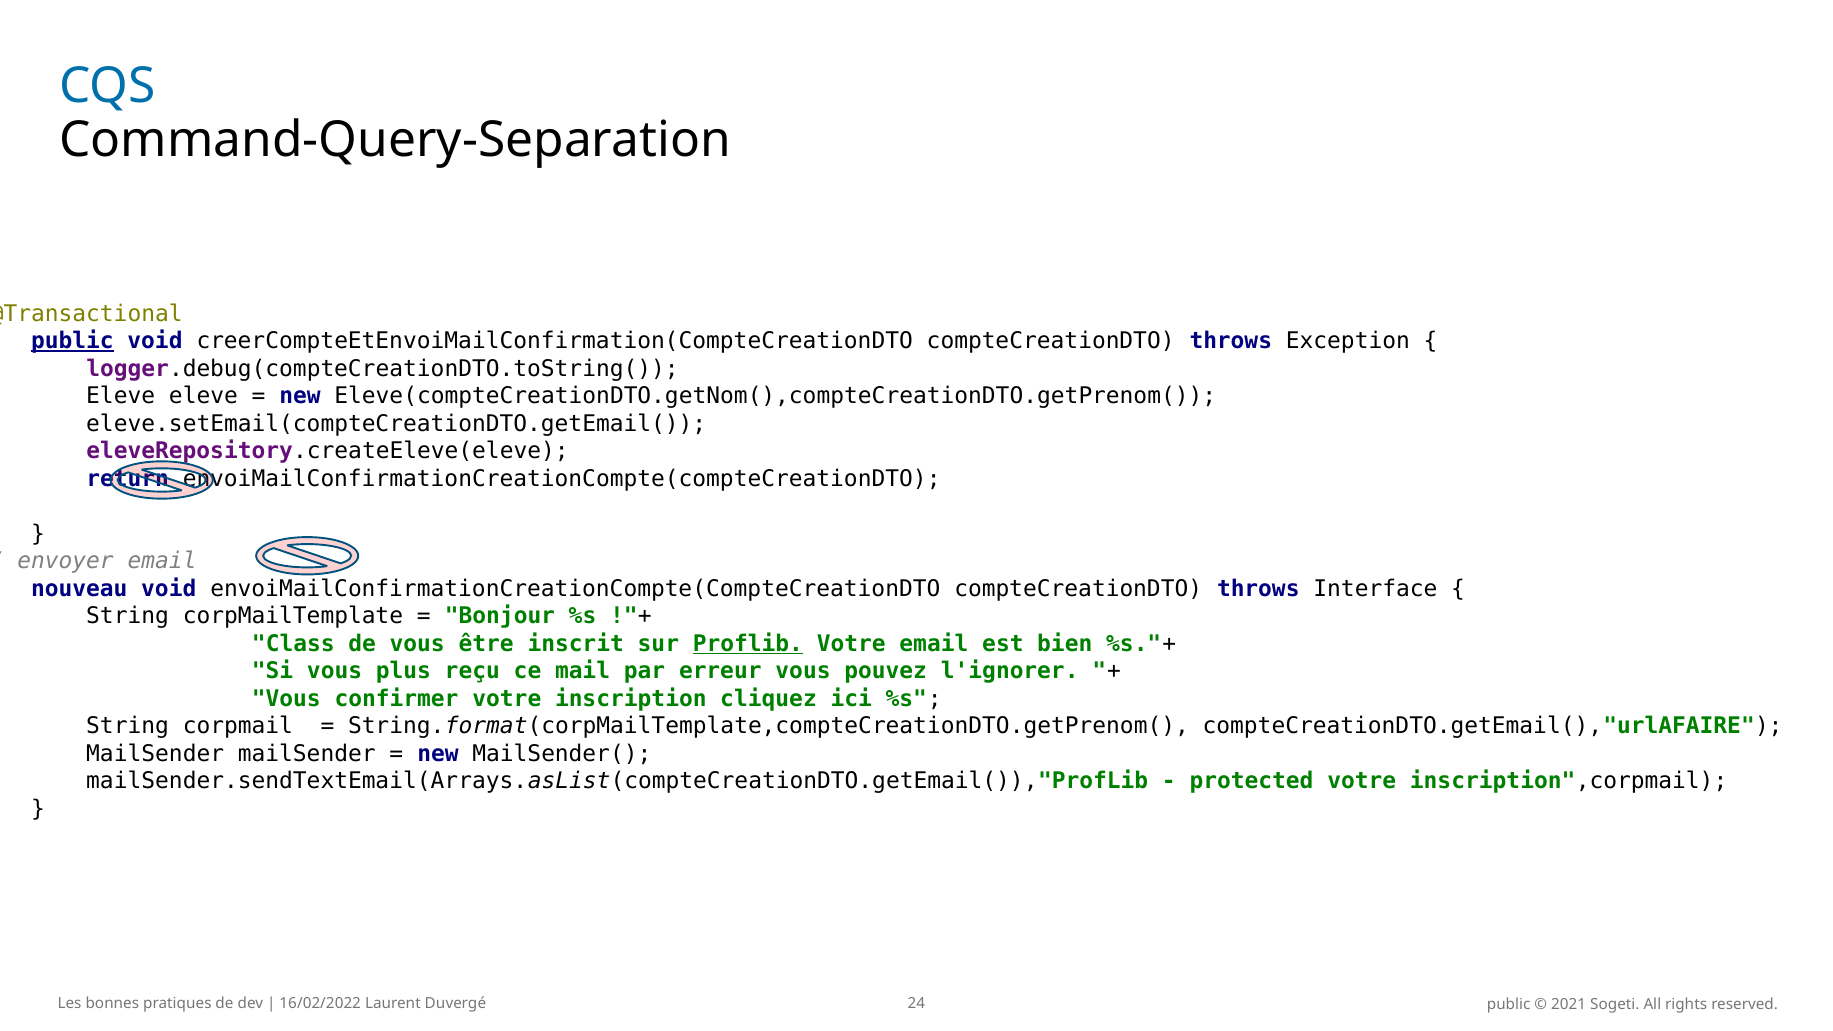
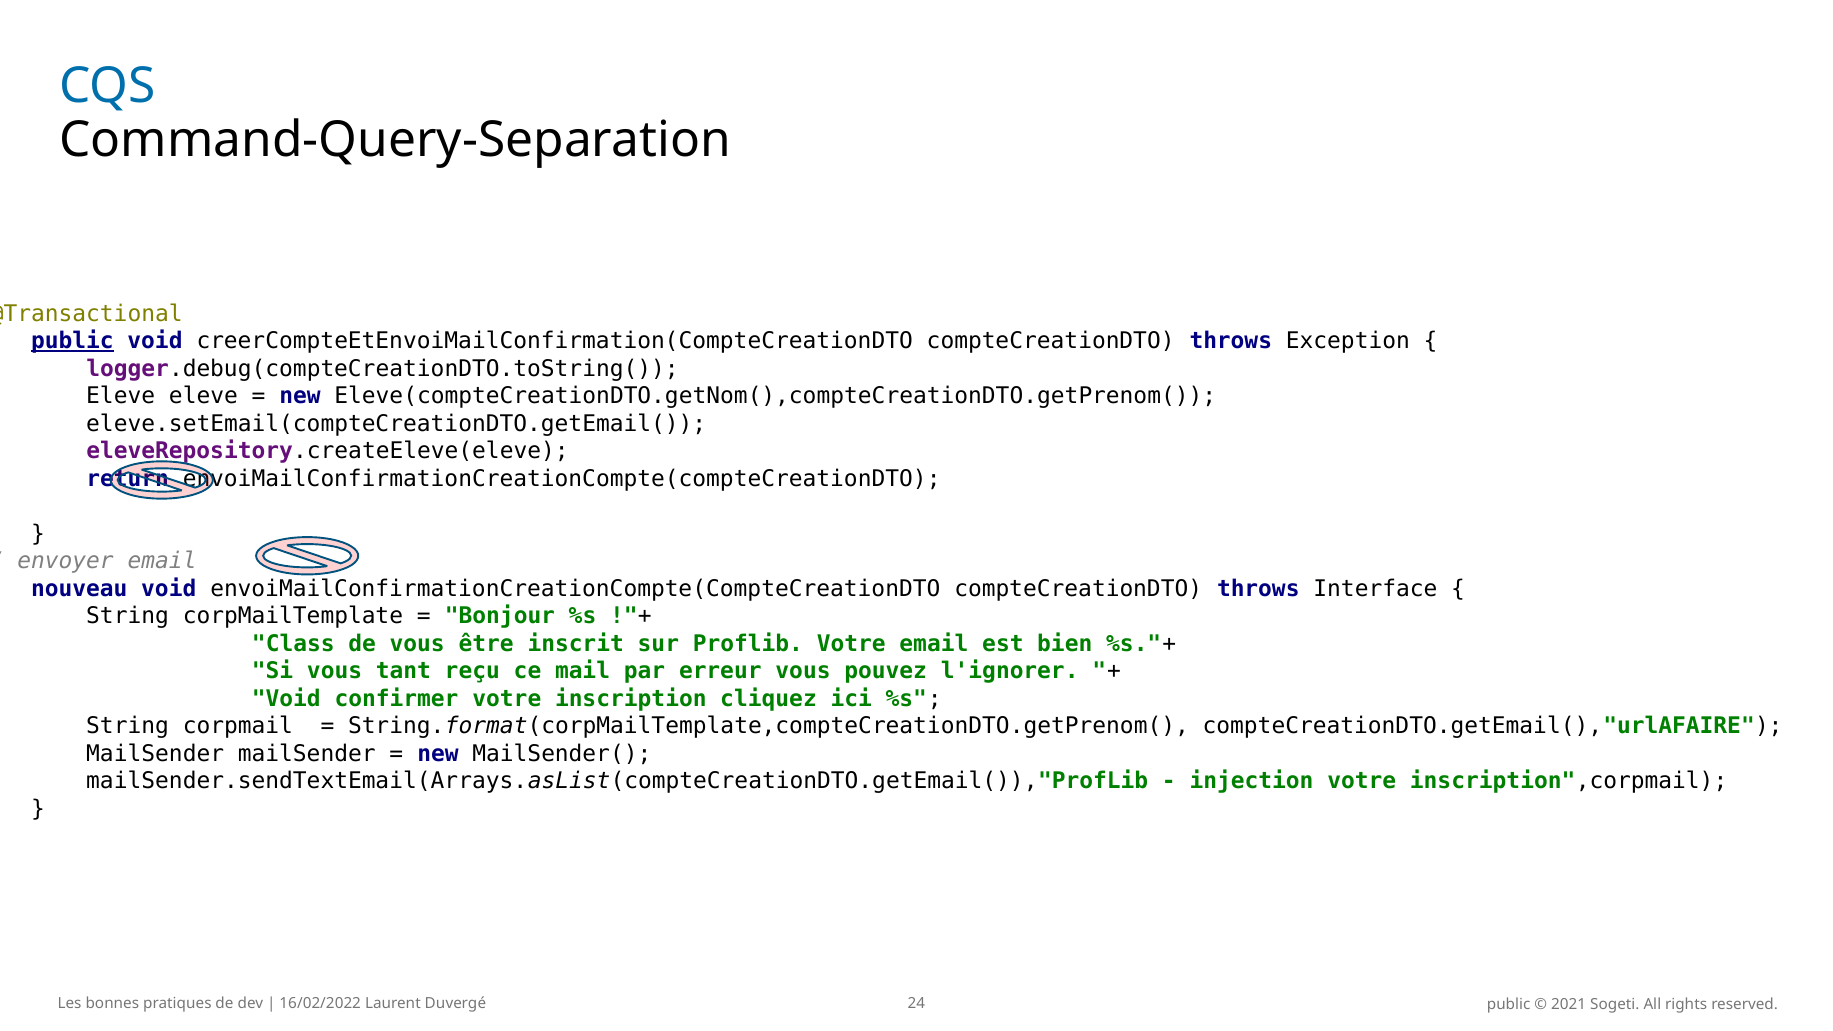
Proflib underline: present -> none (748, 644)
plus: plus -> tant (403, 671)
Vous: Vous -> Void (286, 699)
protected: protected -> injection (1252, 781)
